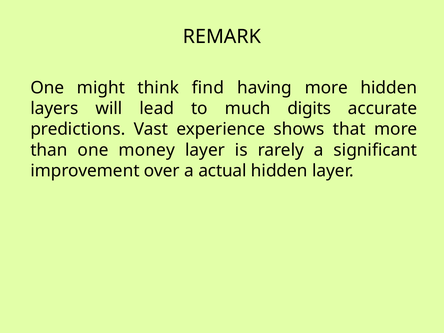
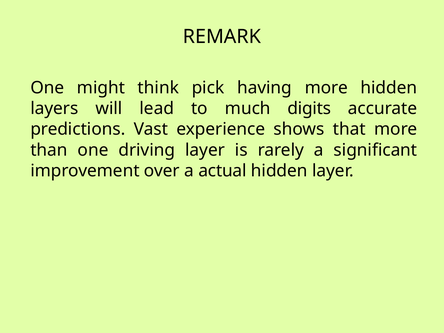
find: find -> pick (208, 88)
money: money -> driving (147, 150)
